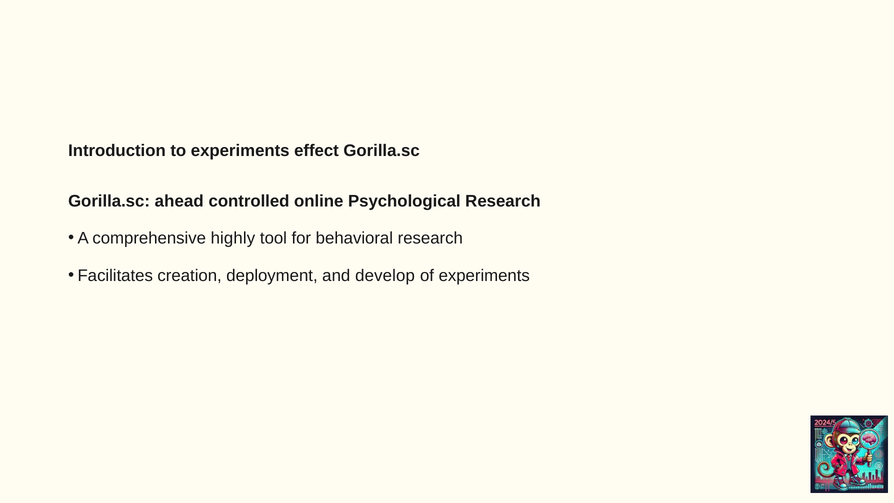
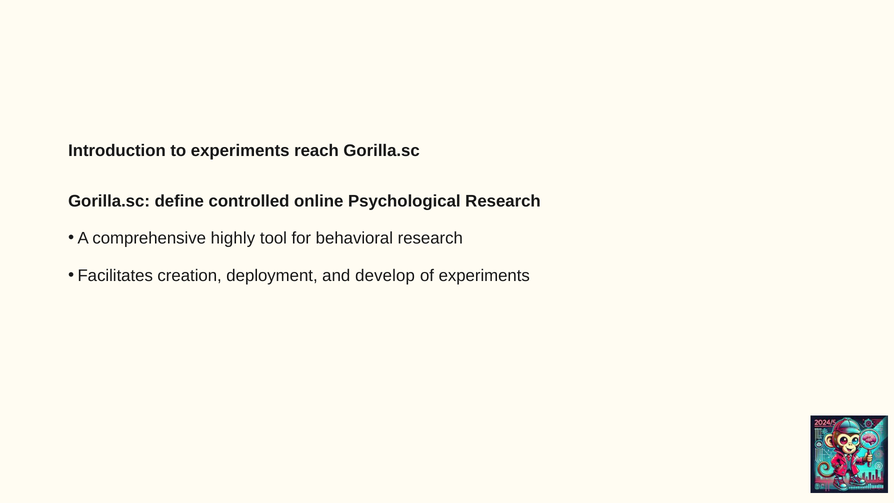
effect: effect -> reach (317, 151)
ahead: ahead -> define (179, 201)
